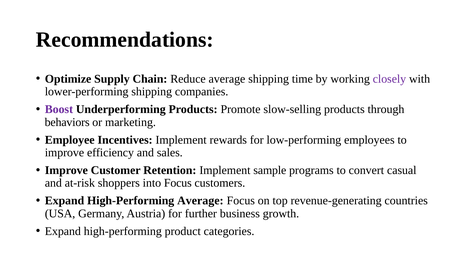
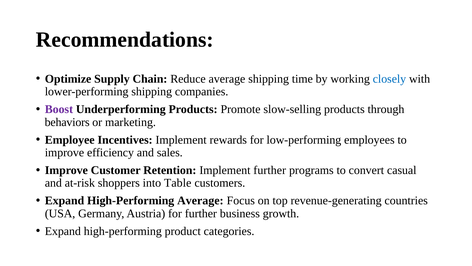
closely colour: purple -> blue (389, 79)
Implement sample: sample -> further (270, 170)
into Focus: Focus -> Table (178, 183)
